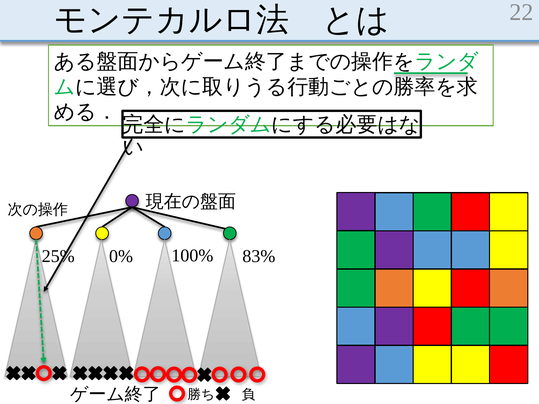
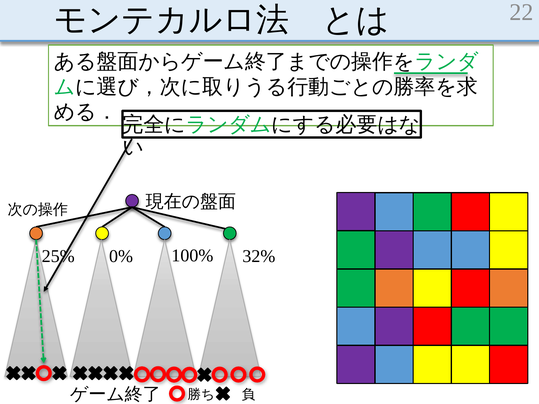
83%: 83% -> 32% (259, 256)
